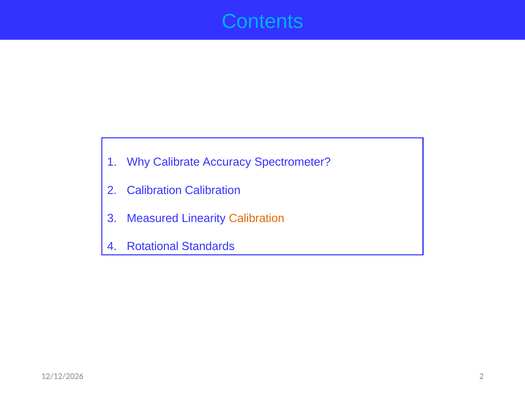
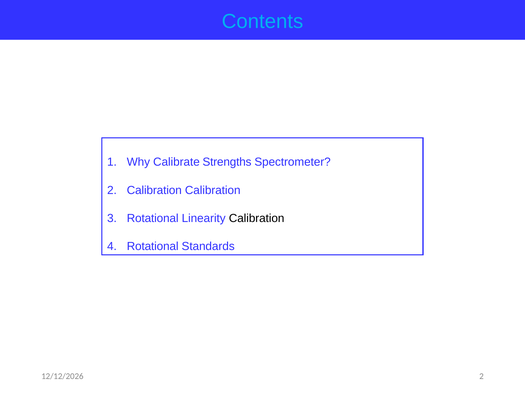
Accuracy: Accuracy -> Strengths (227, 162)
Measured: Measured -> Rotational (153, 218)
Calibration colour: orange -> black (257, 218)
